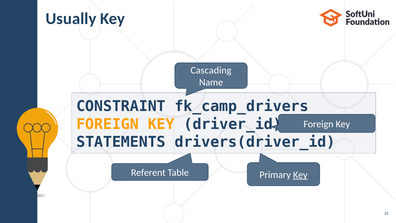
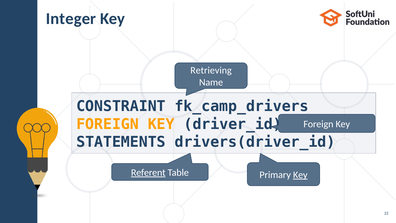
Usually: Usually -> Integer (71, 19)
Cascading: Cascading -> Retrieving (211, 70)
Referent underline: none -> present (148, 172)
